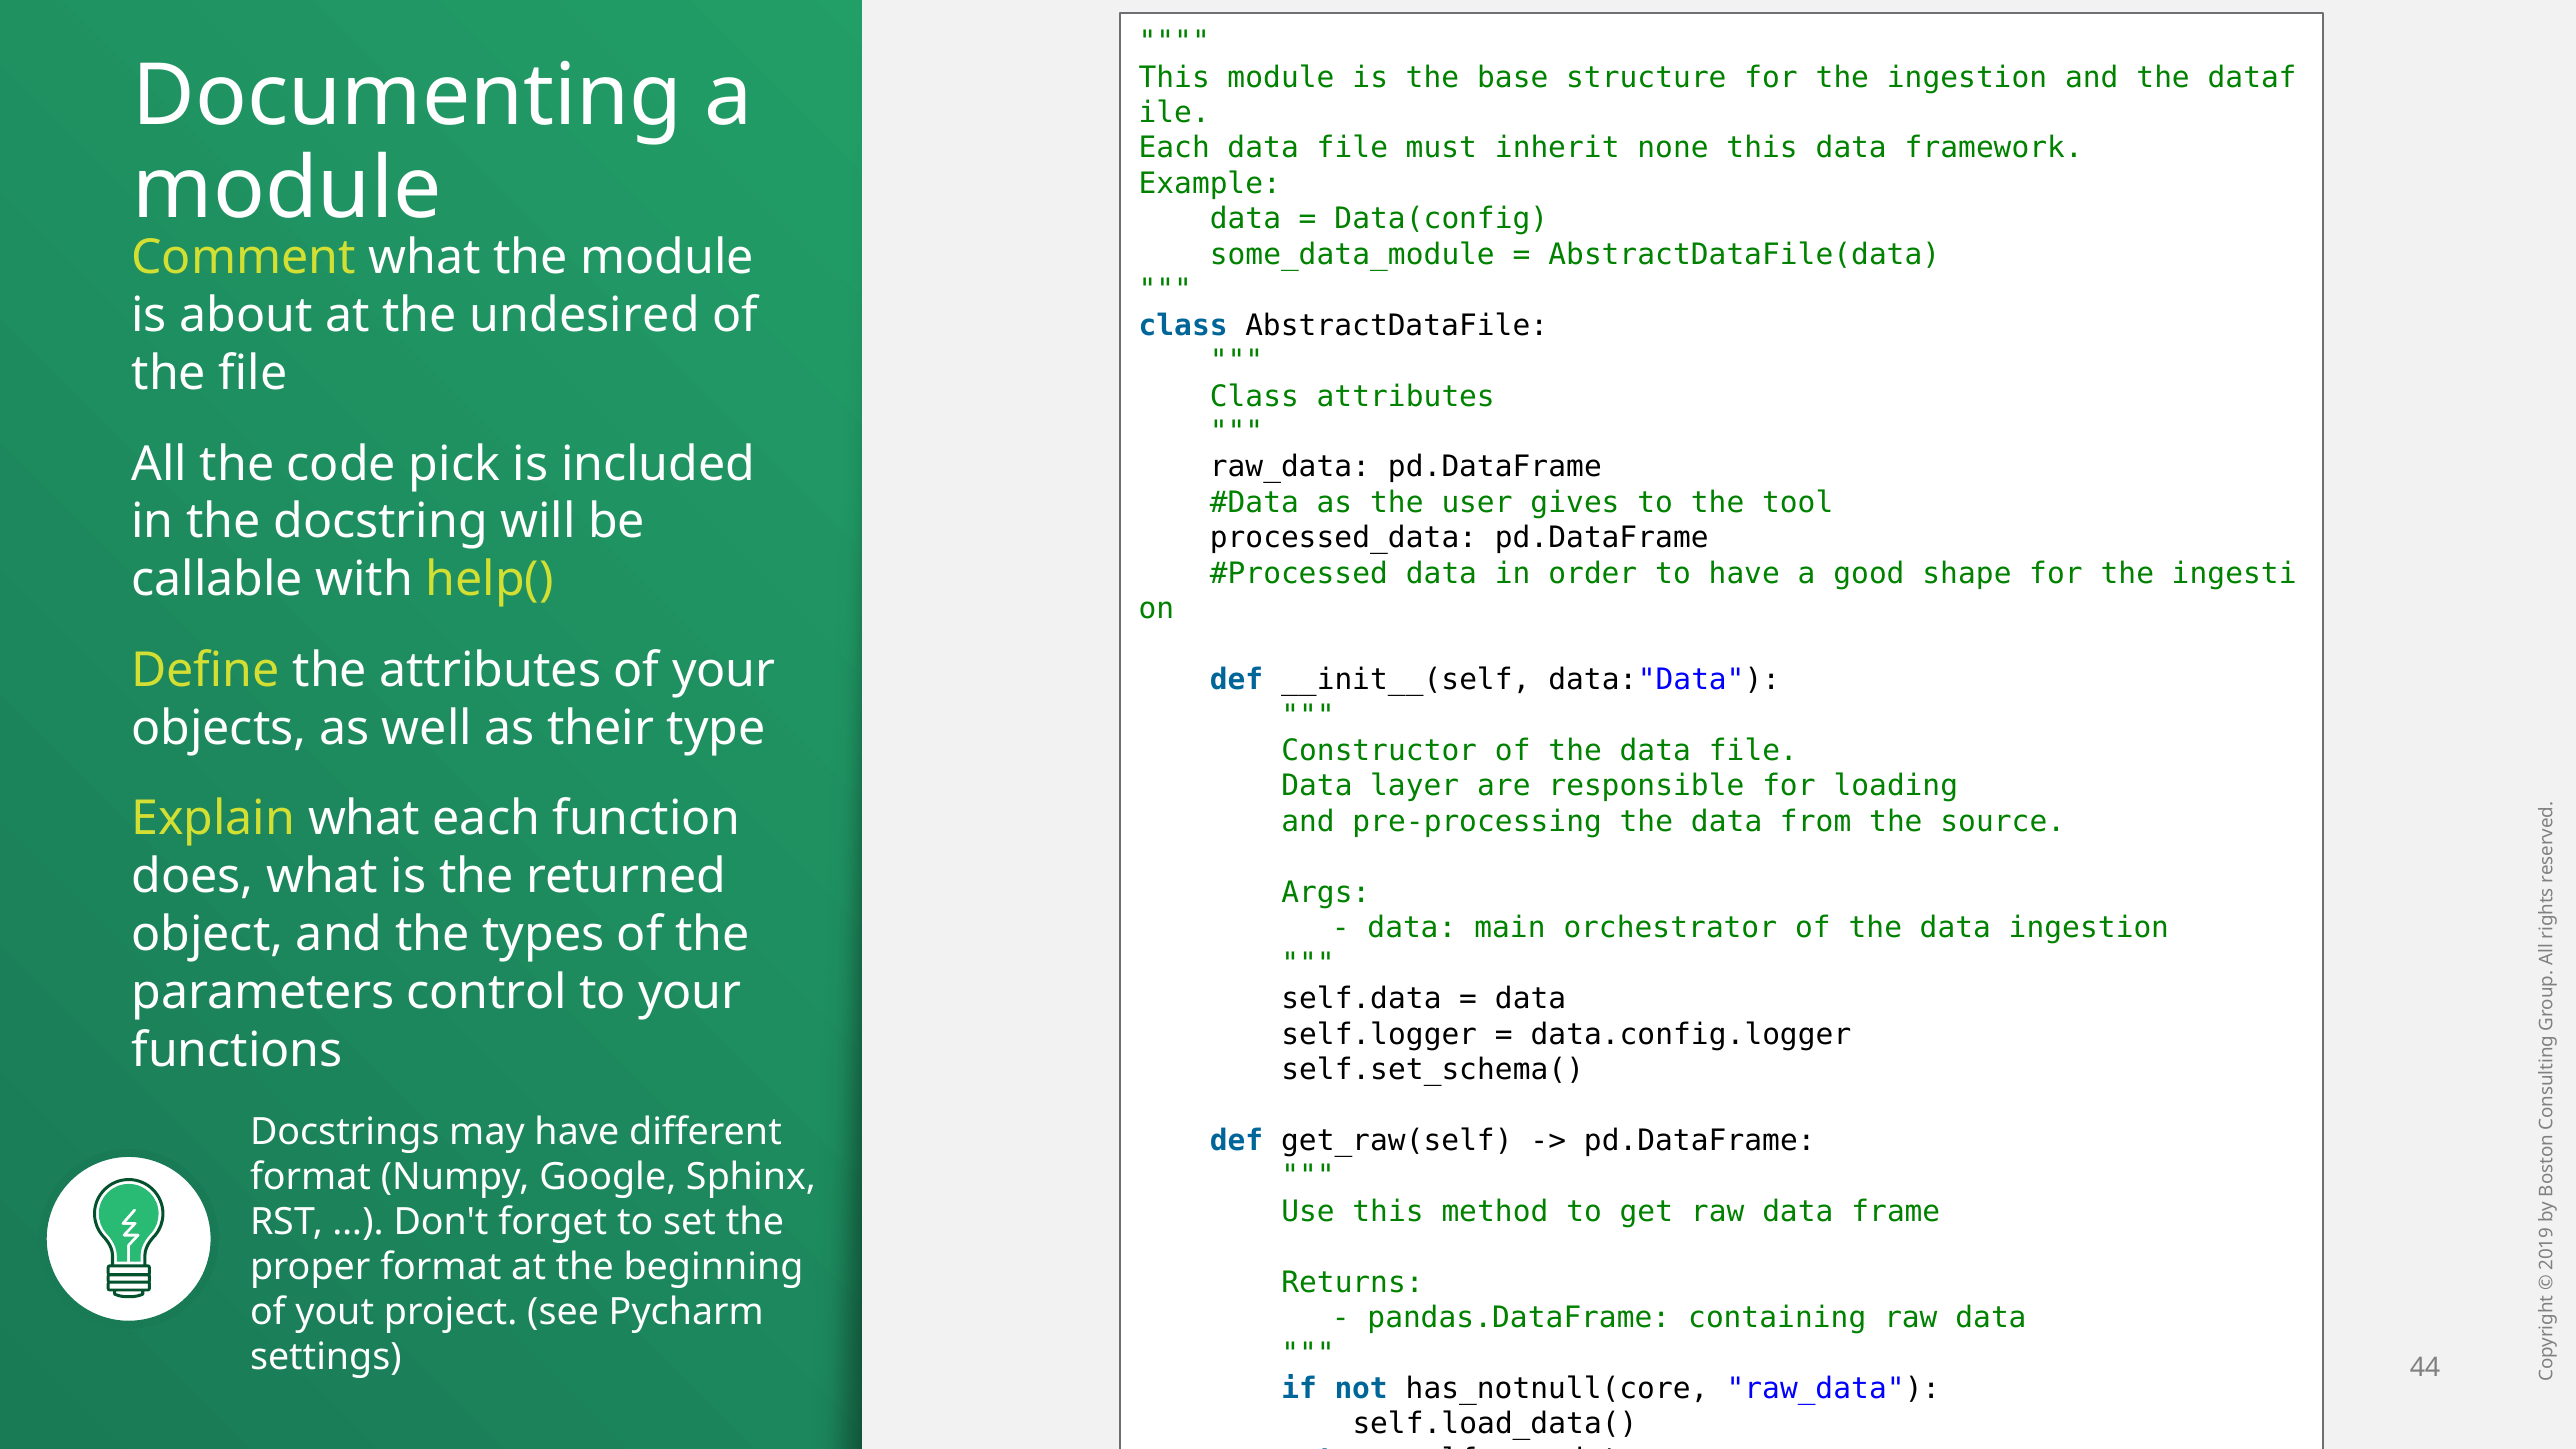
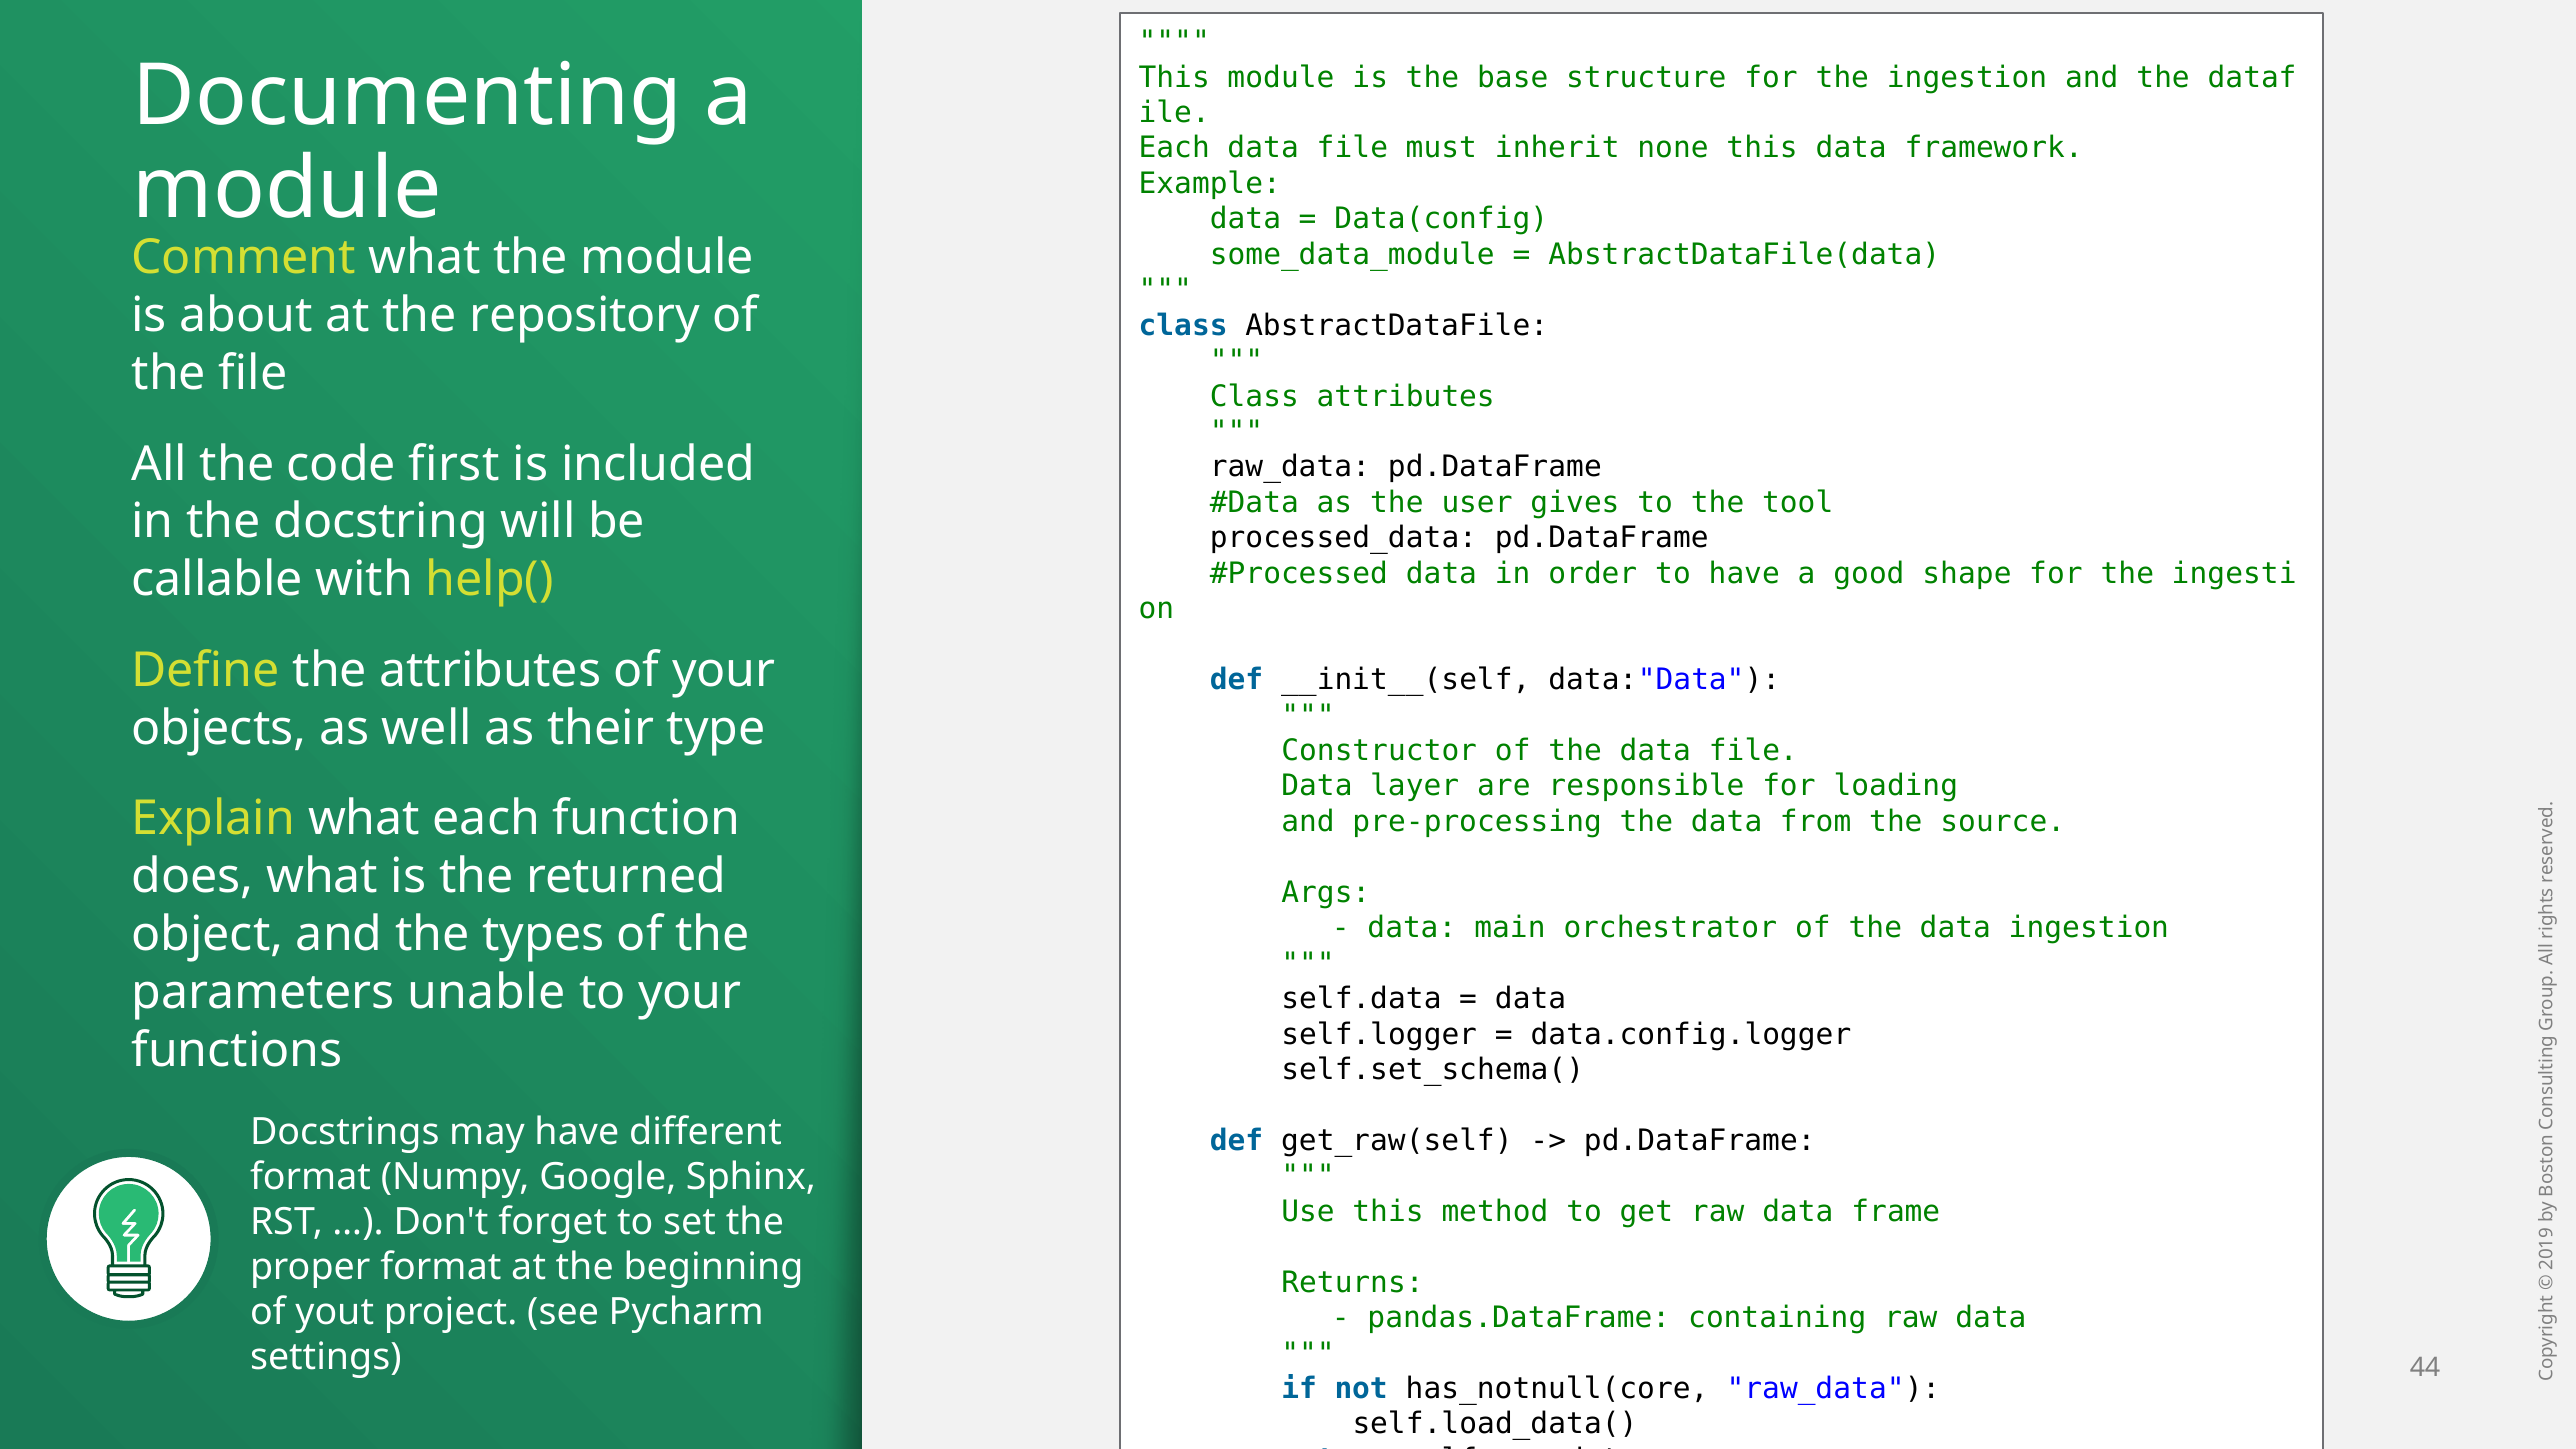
undesired: undesired -> repository (585, 316)
pick: pick -> first (454, 464)
control: control -> unable (486, 992)
